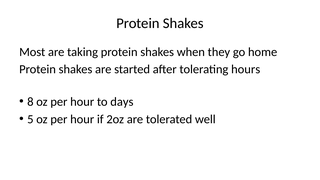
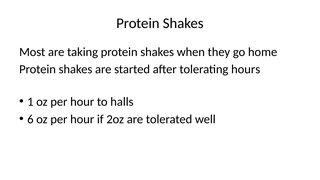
8: 8 -> 1 (30, 102)
days: days -> halls (122, 102)
5: 5 -> 6 (30, 119)
